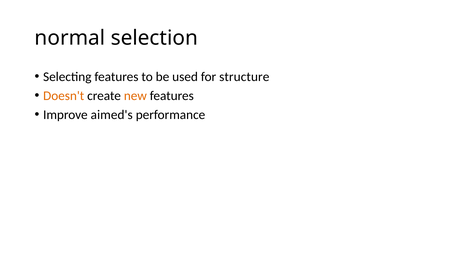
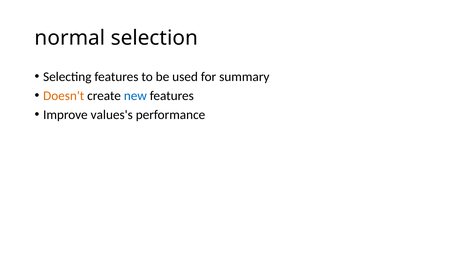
structure: structure -> summary (244, 77)
new colour: orange -> blue (135, 96)
aimed's: aimed's -> values's (112, 115)
